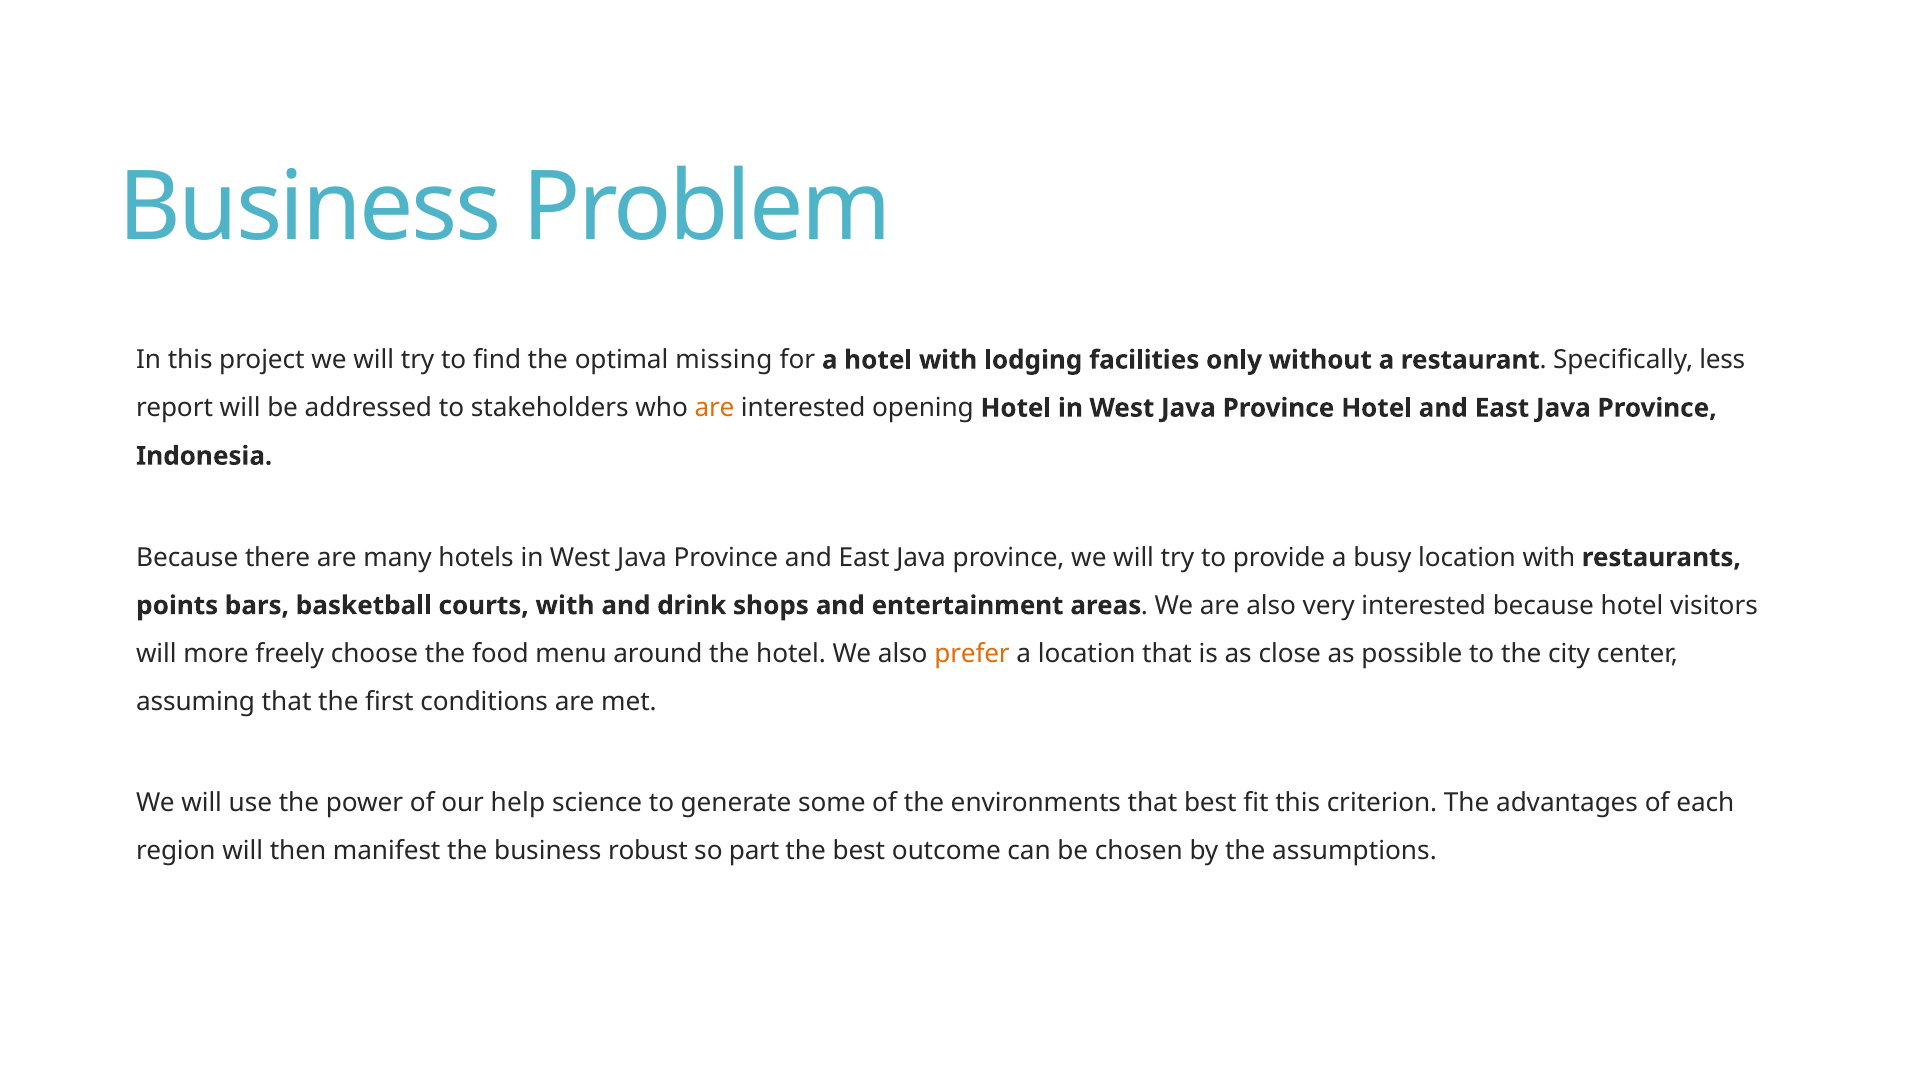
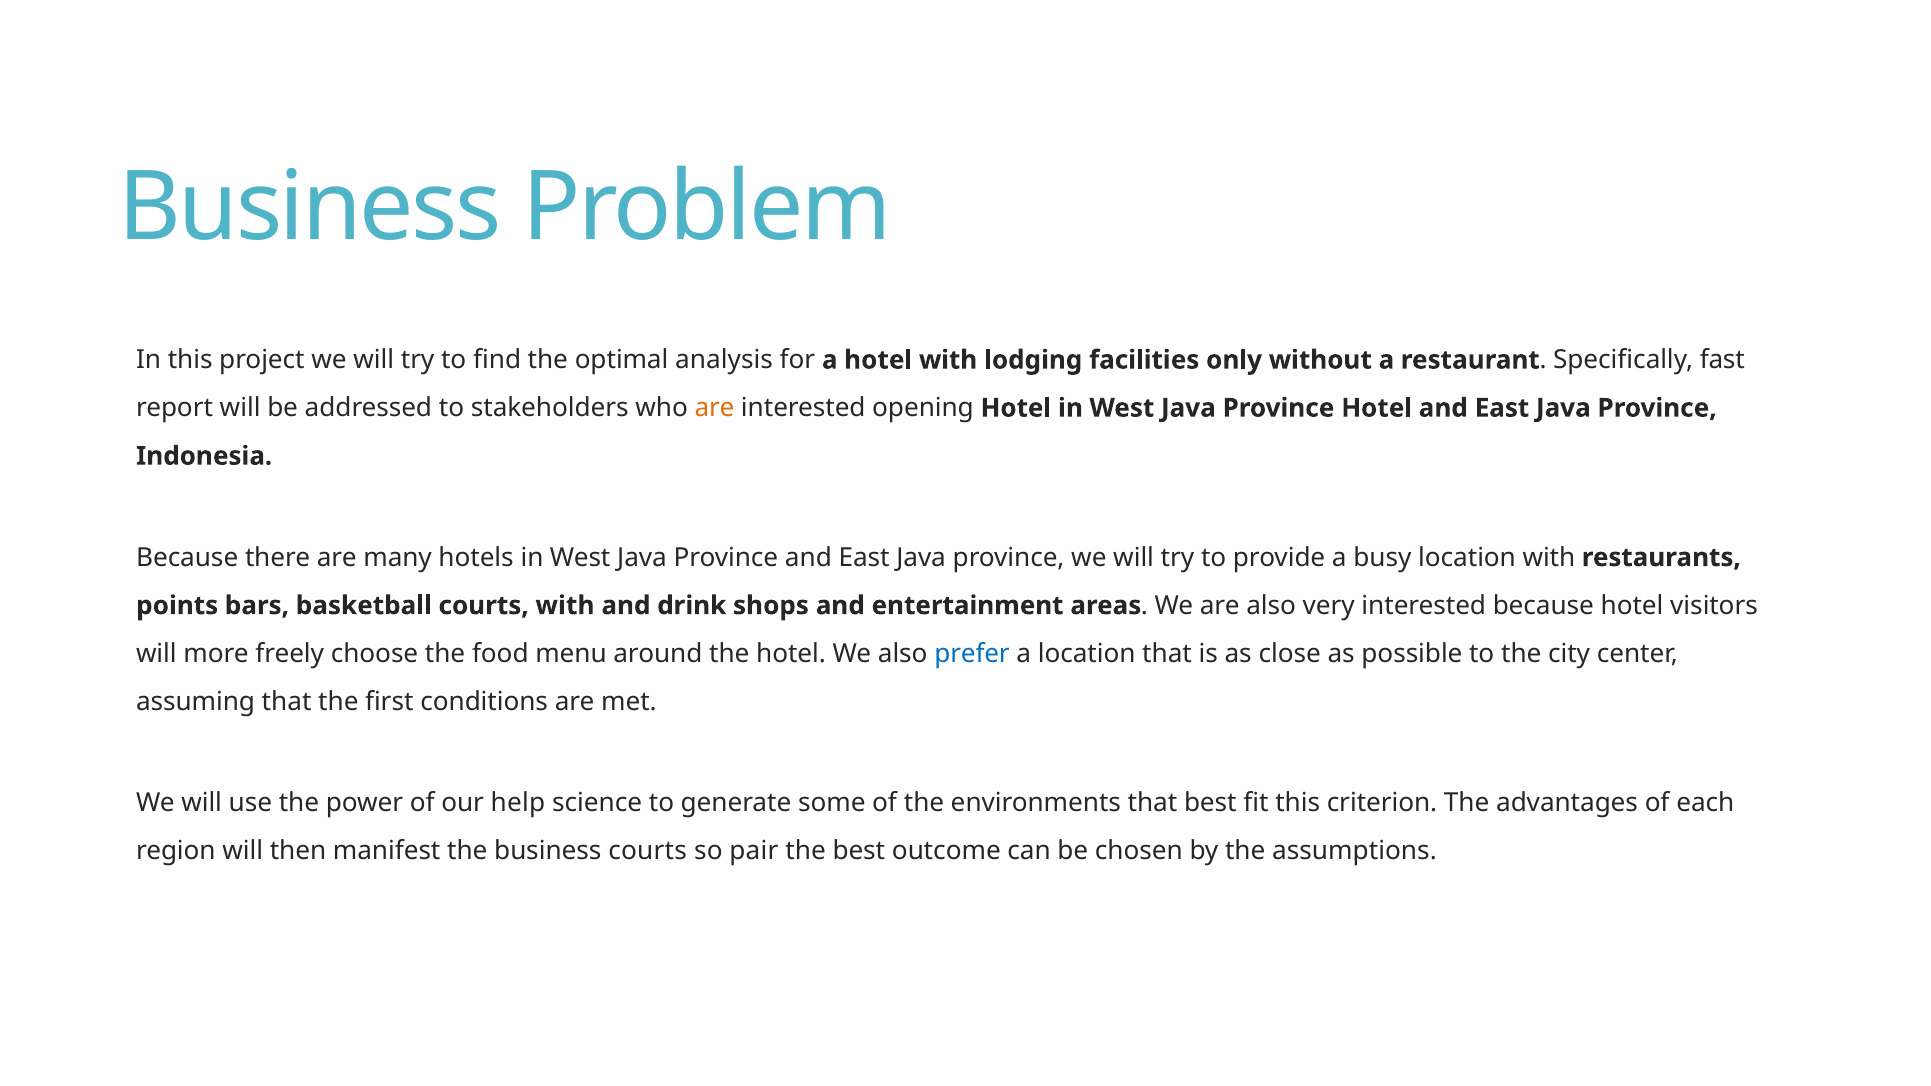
missing: missing -> analysis (724, 360)
less: less -> fast (1722, 360)
prefer colour: orange -> blue (972, 654)
business robust: robust -> courts (648, 851)
part: part -> pair (754, 851)
